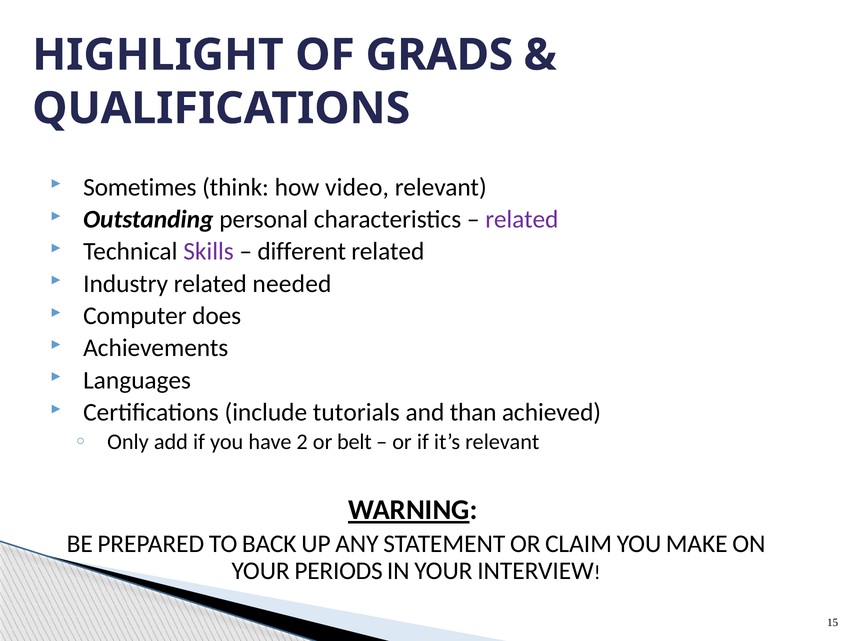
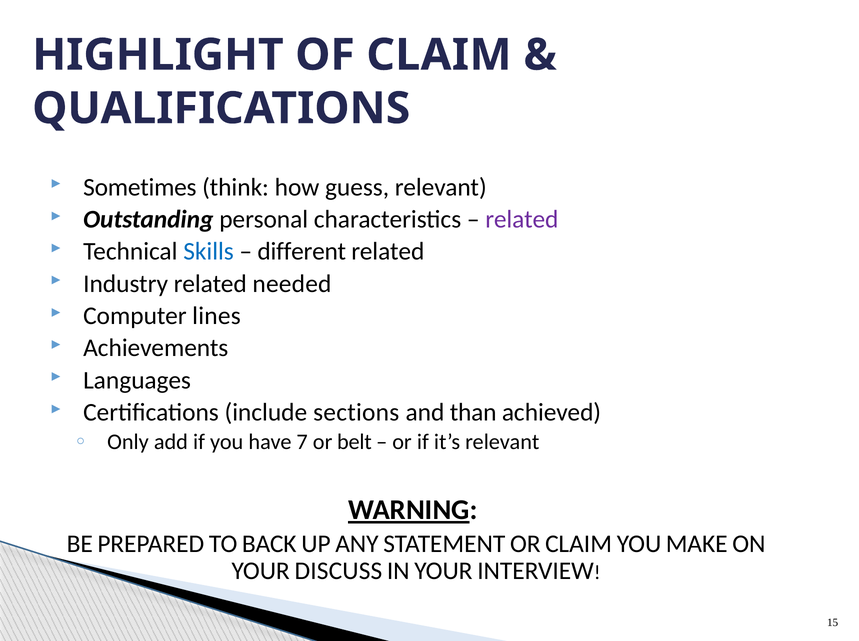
OF GRADS: GRADS -> CLAIM (439, 55)
video: video -> guess (357, 187)
Skills colour: purple -> blue (209, 252)
does: does -> lines (217, 316)
tutorials: tutorials -> sections (356, 413)
2: 2 -> 7 (302, 442)
PERIODS: PERIODS -> DISCUSS (338, 572)
